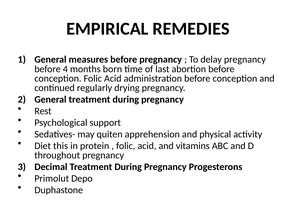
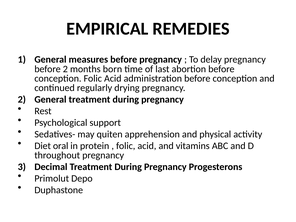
before 4: 4 -> 2 (65, 69)
this: this -> oral (61, 146)
